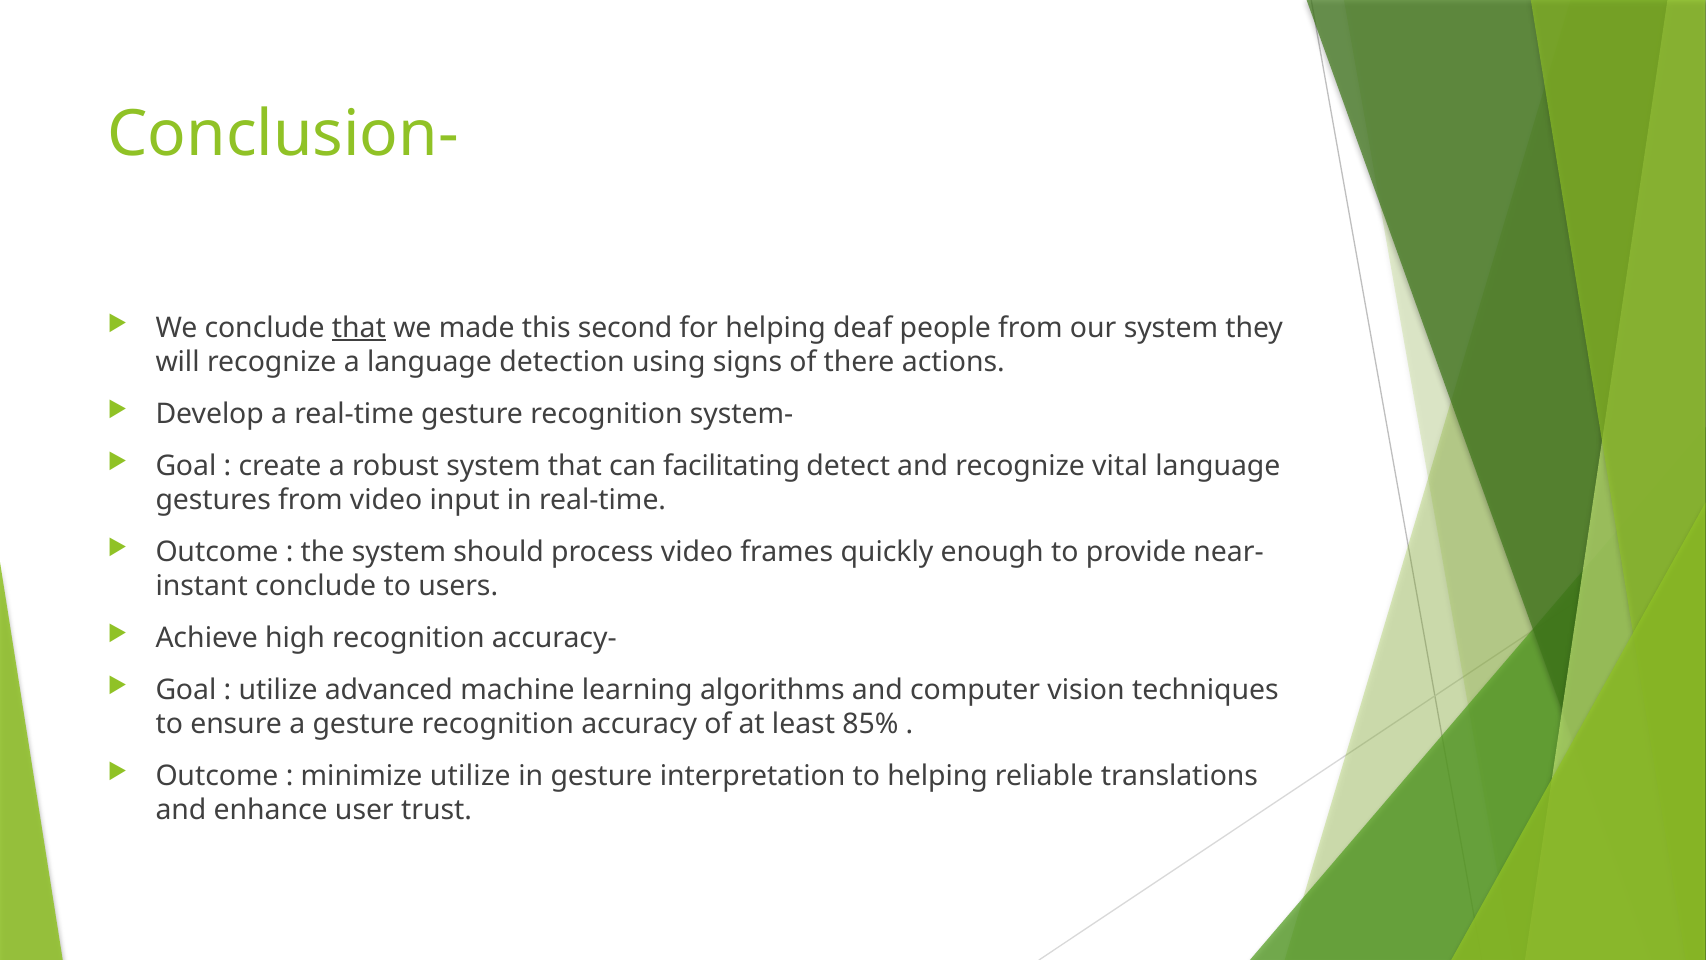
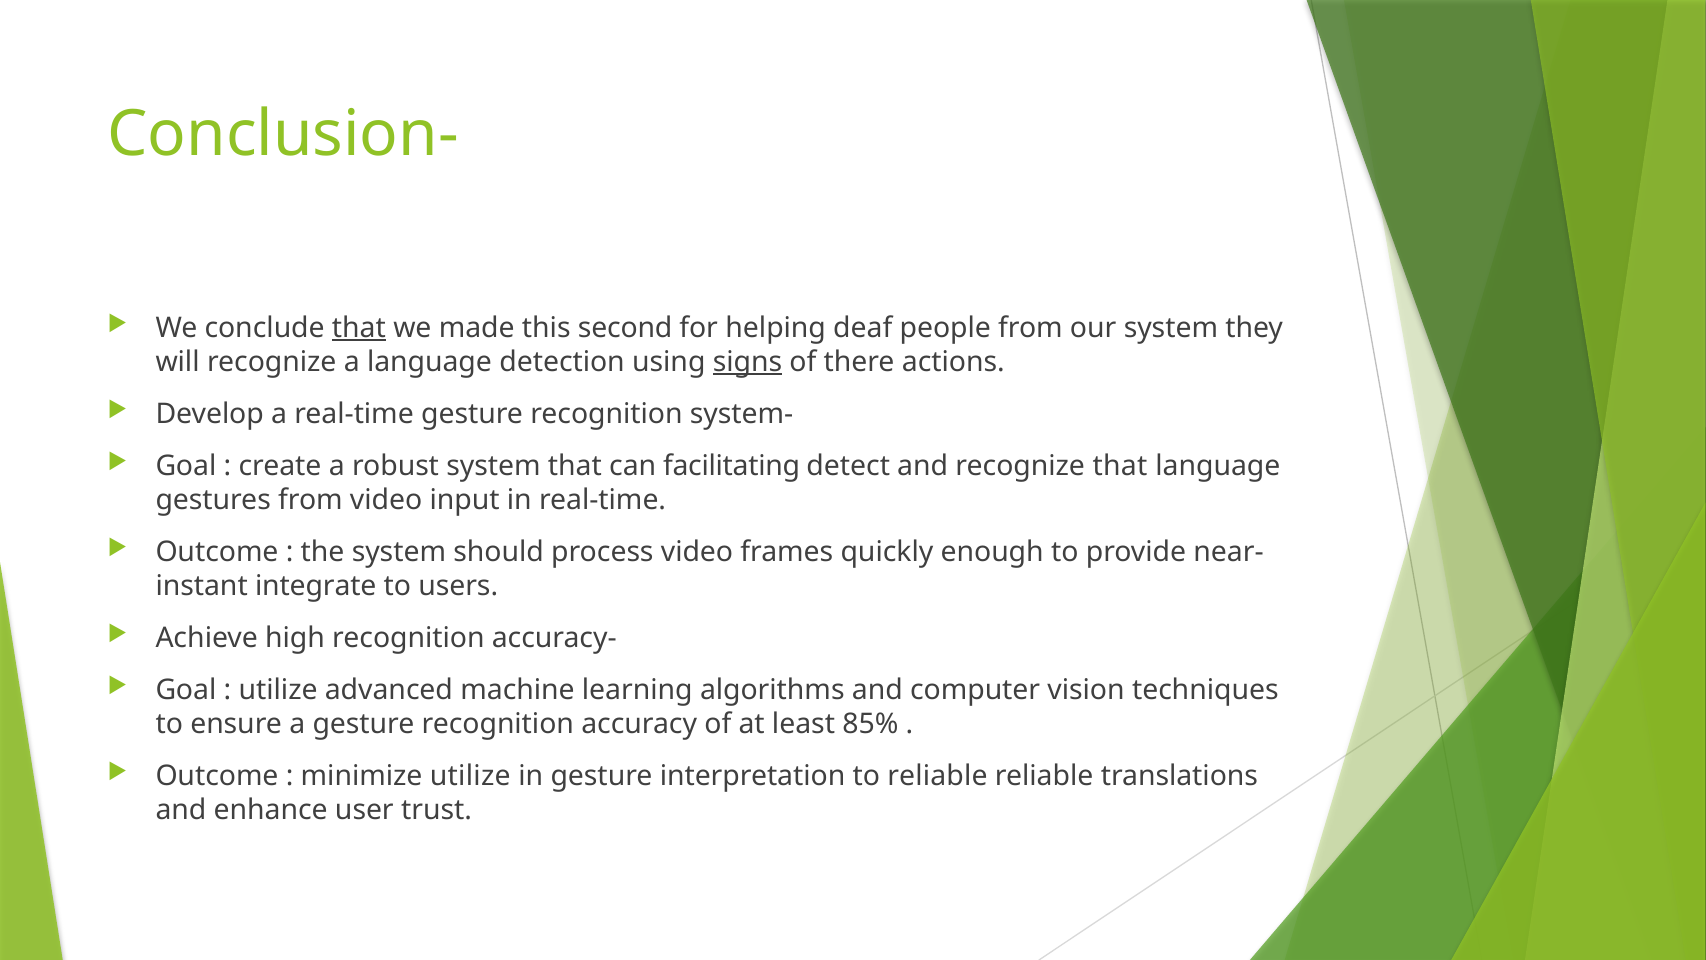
signs underline: none -> present (748, 362)
recognize vital: vital -> that (1120, 466)
conclude: conclude -> integrate (316, 586)
to helping: helping -> reliable (937, 775)
